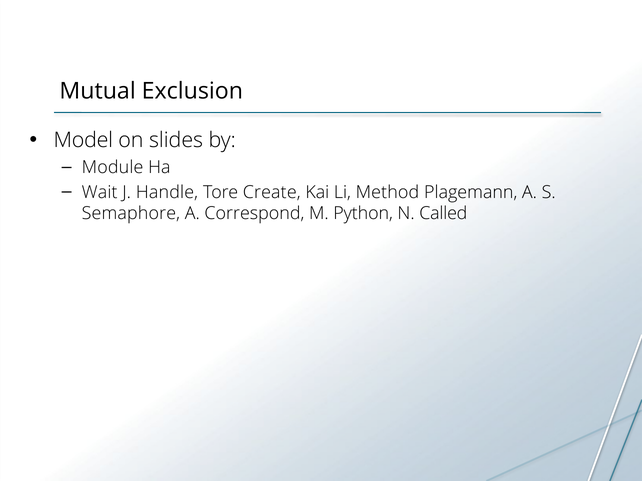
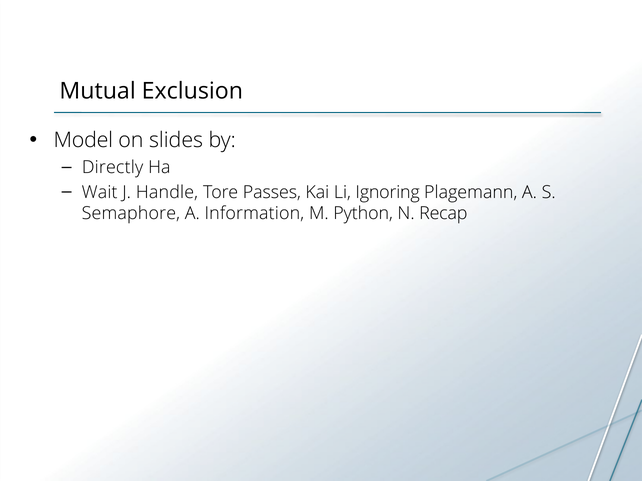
Module: Module -> Directly (113, 167)
Create: Create -> Passes (272, 192)
Method: Method -> Ignoring (388, 192)
Correspond: Correspond -> Information (254, 214)
Called: Called -> Recap (443, 214)
